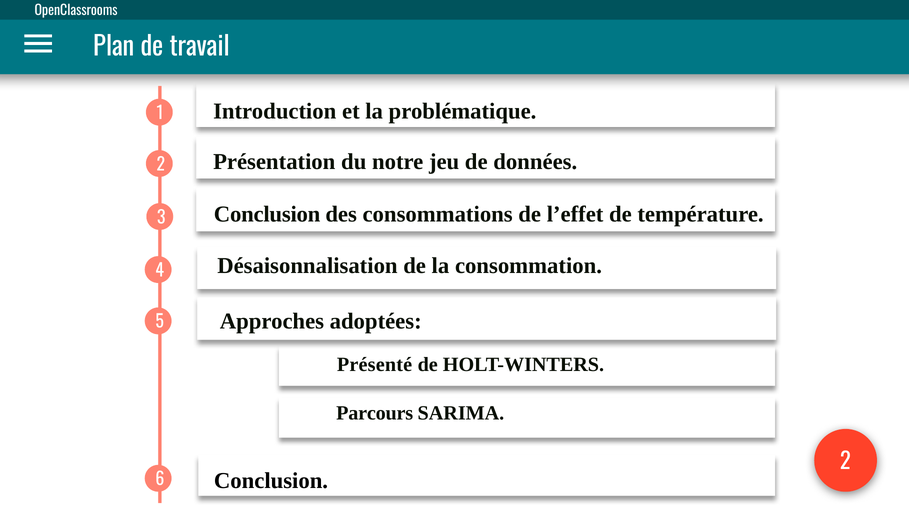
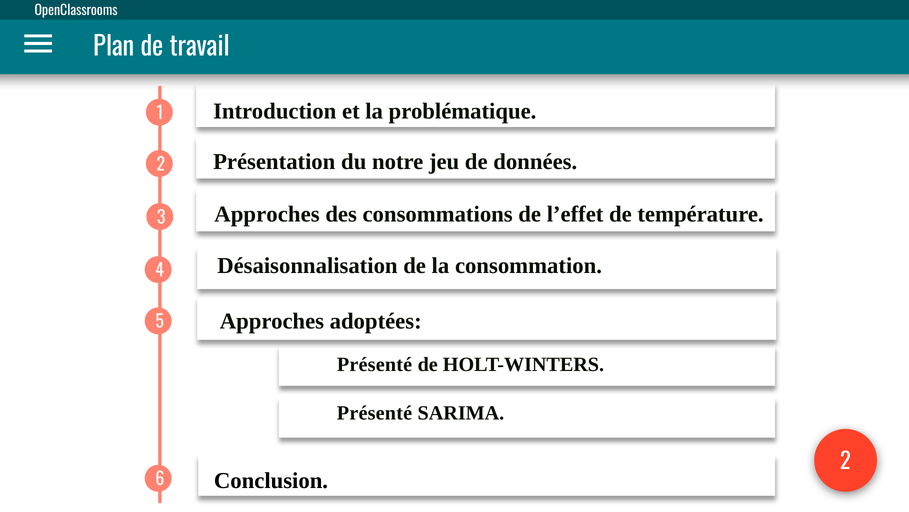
Conclusion: Conclusion -> Approches (267, 214)
Parcours: Parcours -> Présenté (375, 413)
